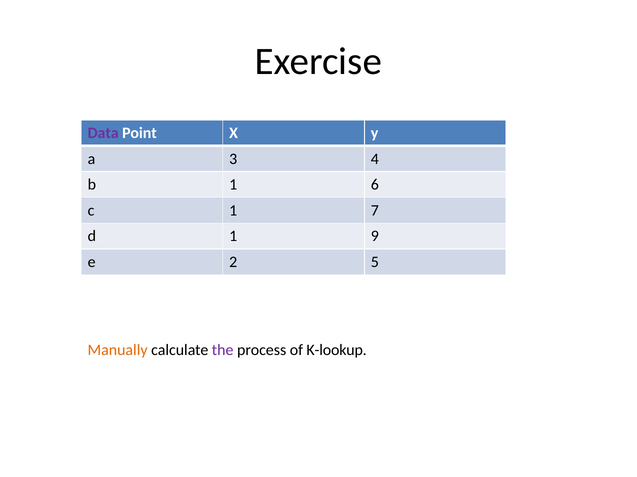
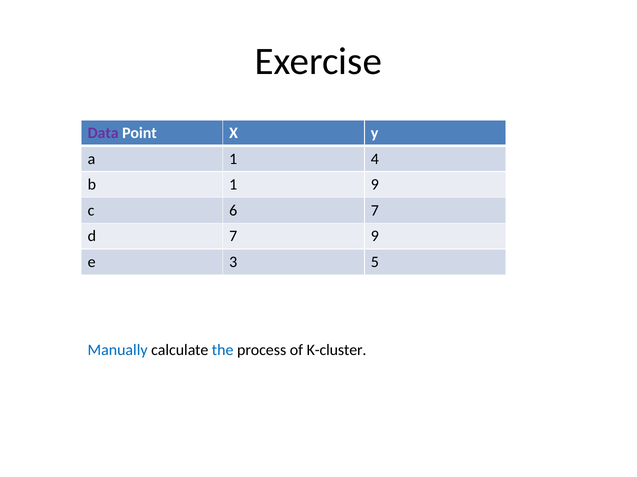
a 3: 3 -> 1 (233, 159)
1 6: 6 -> 9 (375, 185)
c 1: 1 -> 6 (233, 211)
d 1: 1 -> 7 (233, 237)
2: 2 -> 3 (233, 262)
Manually colour: orange -> blue (118, 351)
the colour: purple -> blue (223, 351)
K-lookup: K-lookup -> K-cluster (337, 351)
